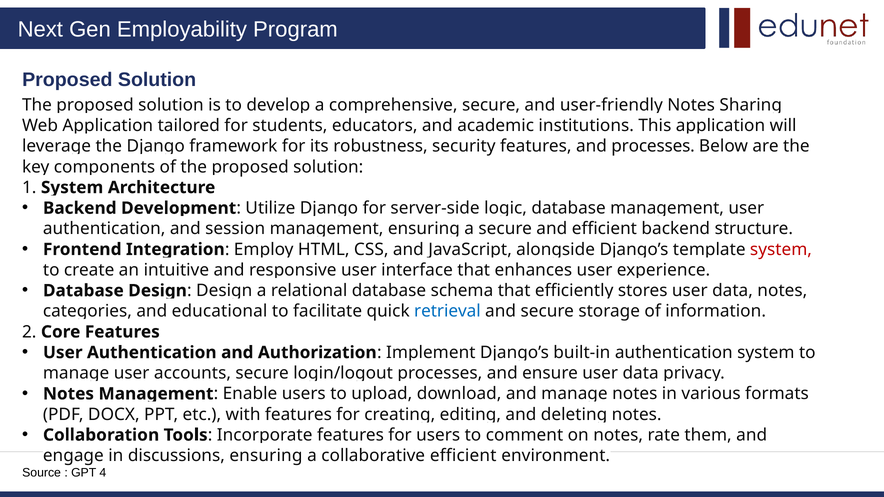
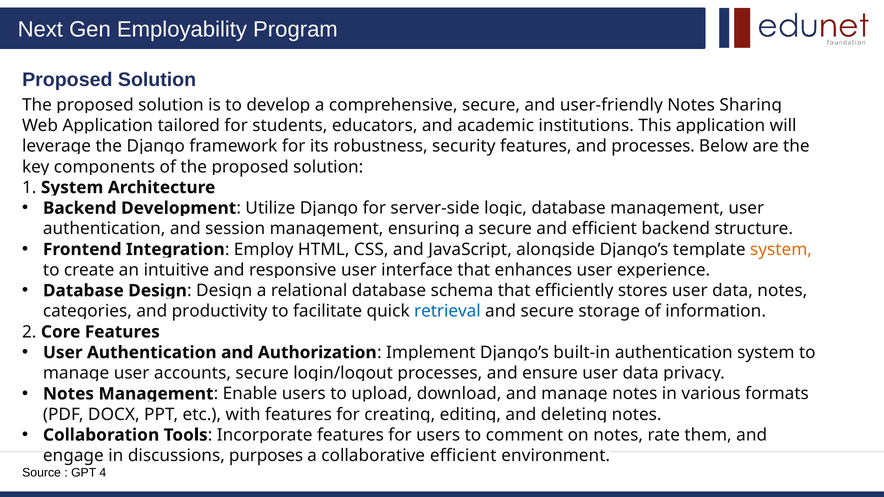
system colour: red -> orange (781, 250)
educational: educational -> productivity (220, 311)
discussions ensuring: ensuring -> purposes (266, 456)
